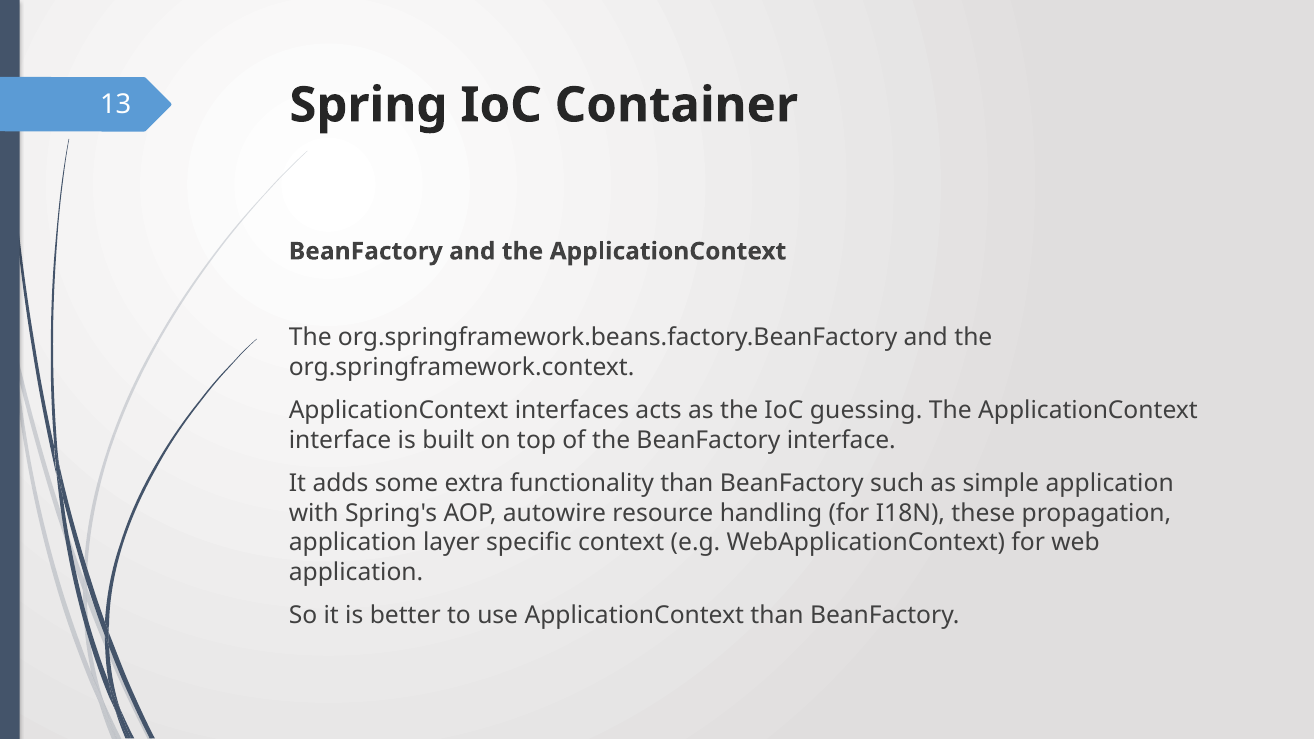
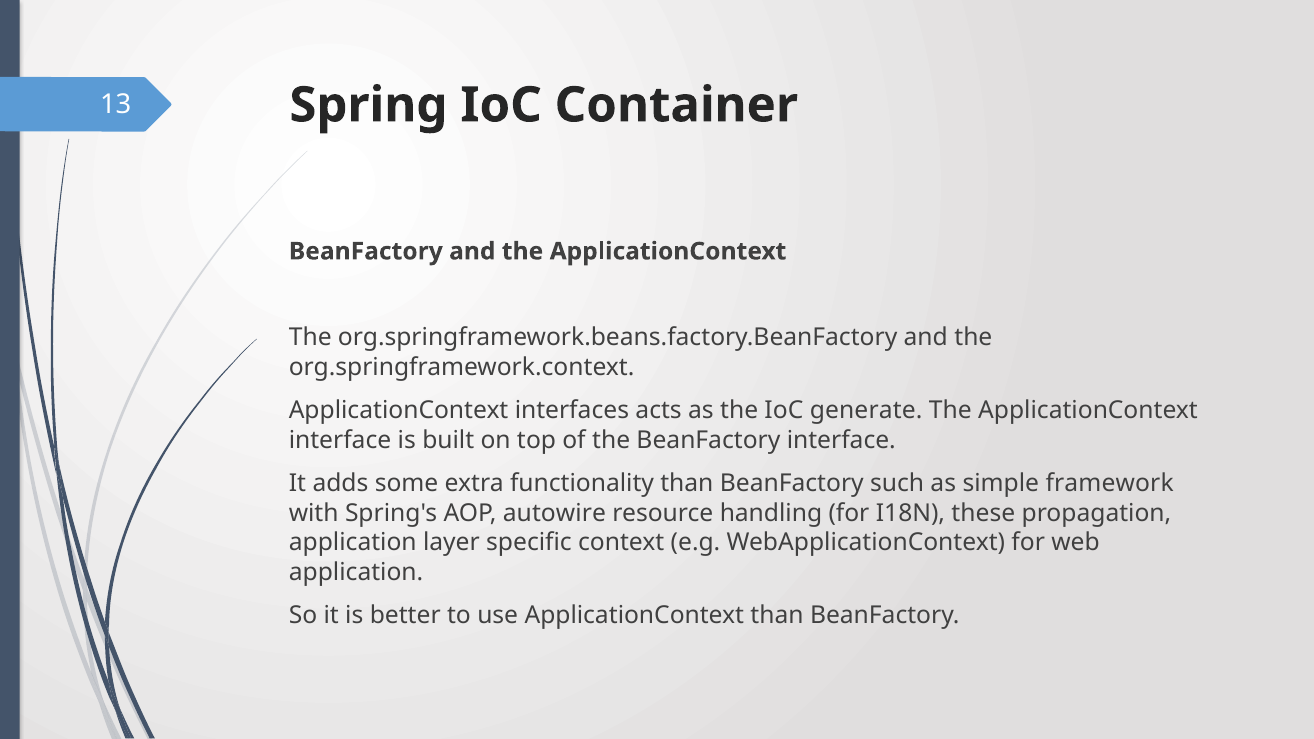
guessing: guessing -> generate (866, 411)
simple application: application -> framework (1110, 484)
